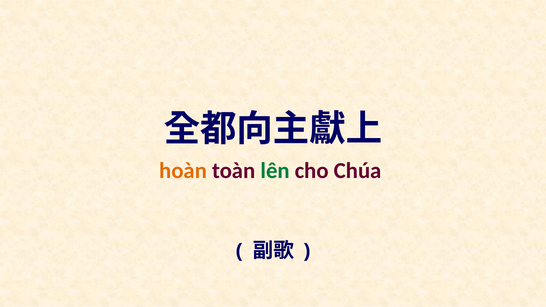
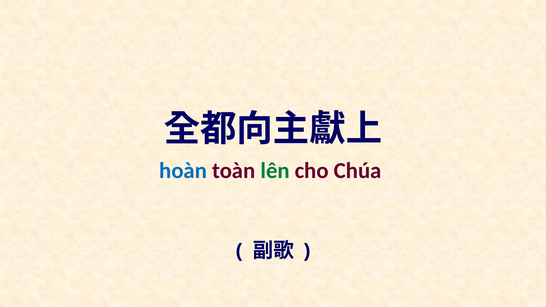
hoàn colour: orange -> blue (183, 171)
